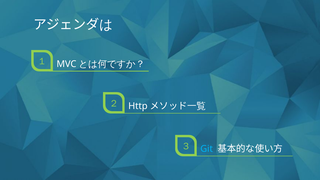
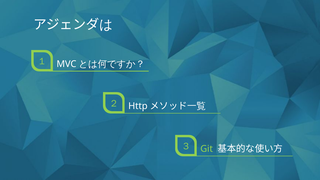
Git colour: light blue -> light green (207, 149)
